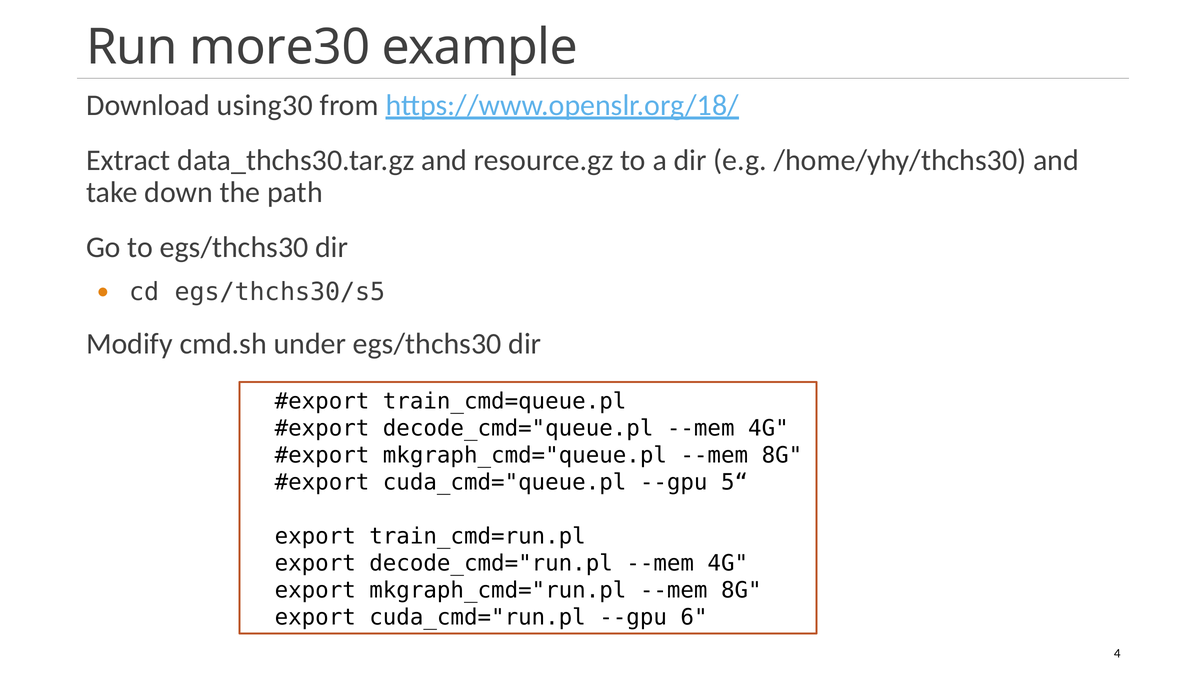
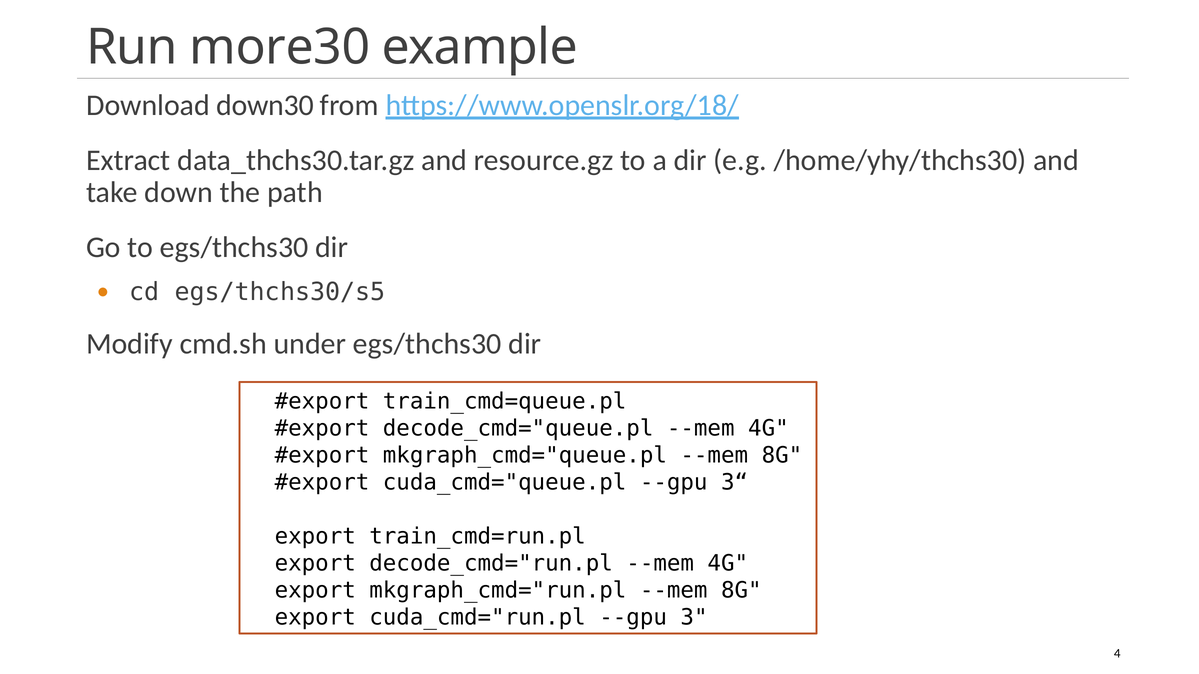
using30: using30 -> down30 (265, 105)
5“: 5“ -> 3“ (735, 483)
6: 6 -> 3 (694, 617)
